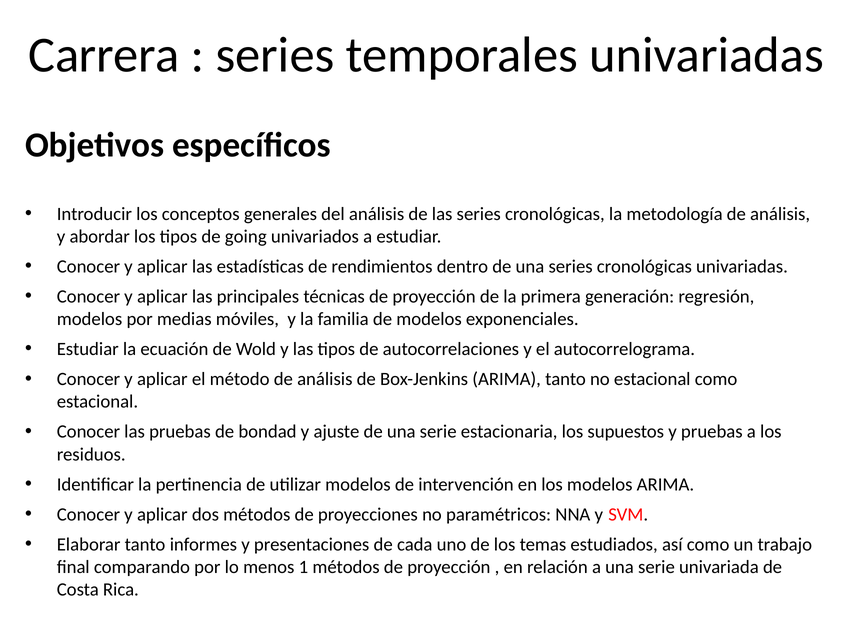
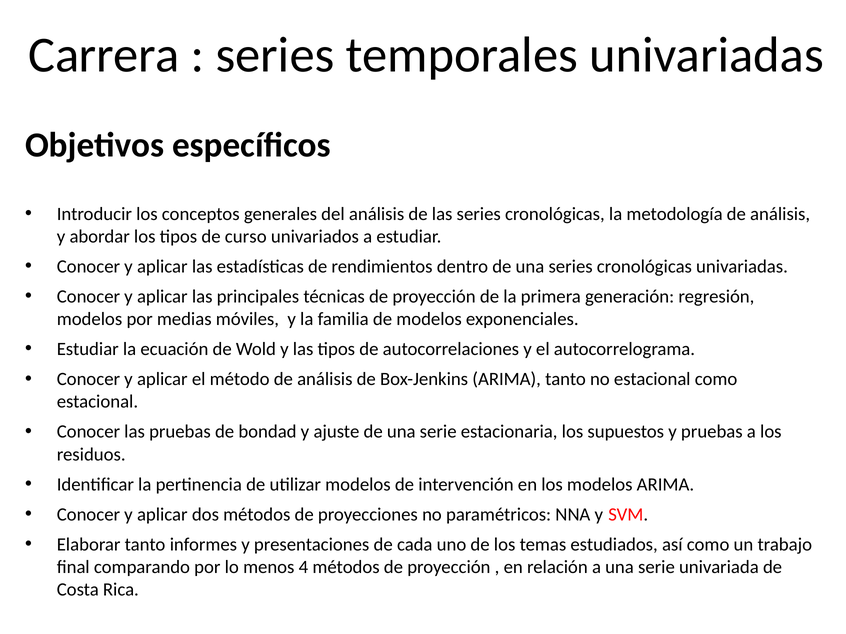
going: going -> curso (246, 237)
1: 1 -> 4 (303, 567)
